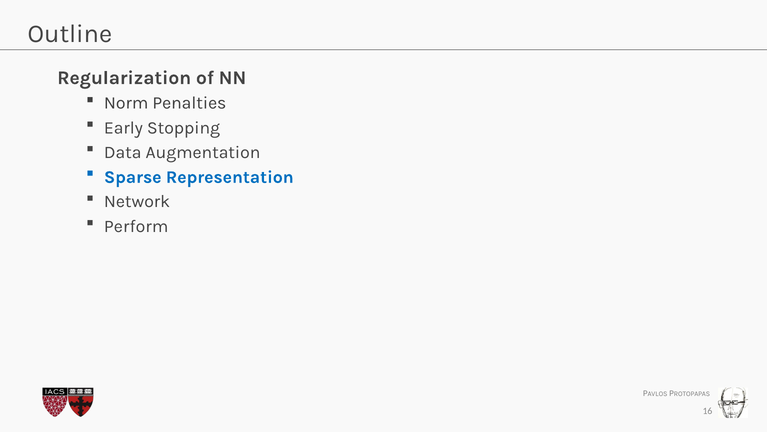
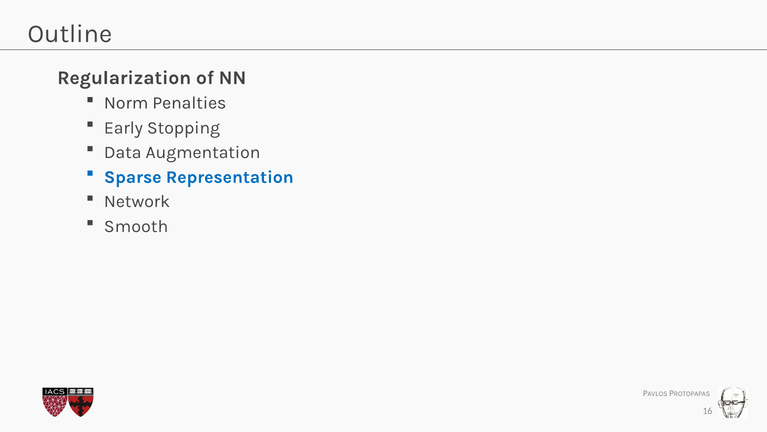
Perform: Perform -> Smooth (136, 226)
